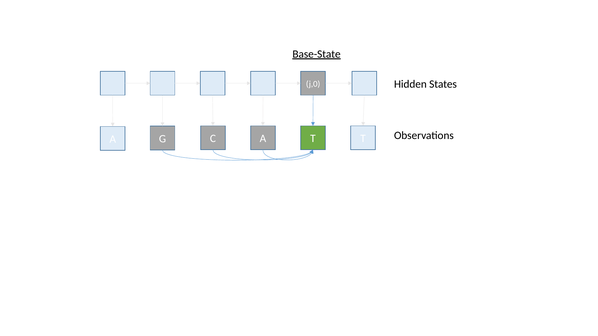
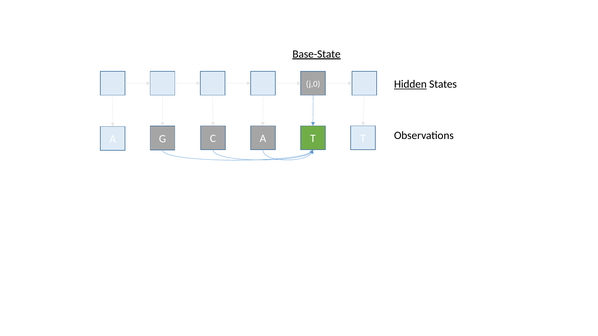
Hidden underline: none -> present (410, 84)
